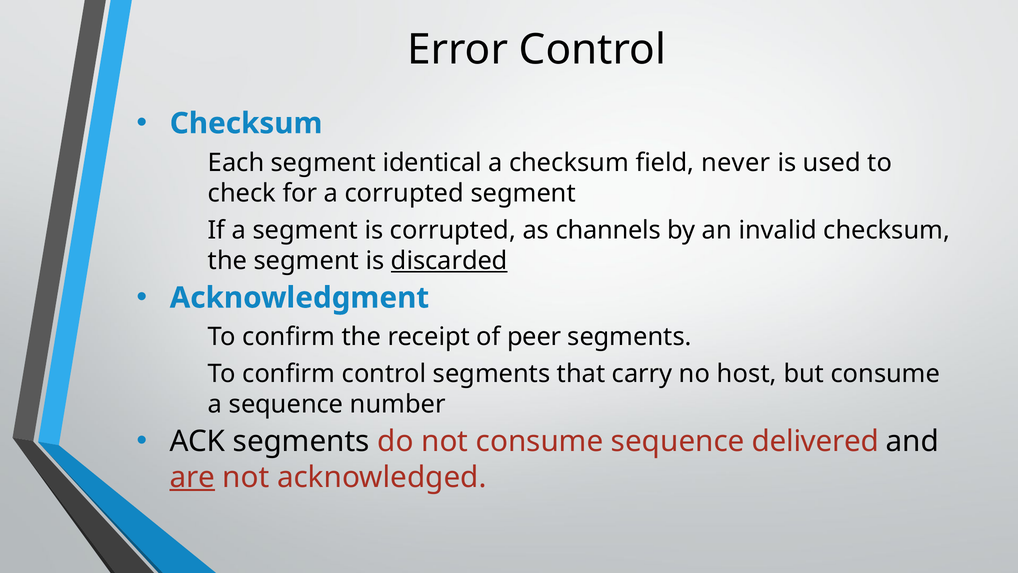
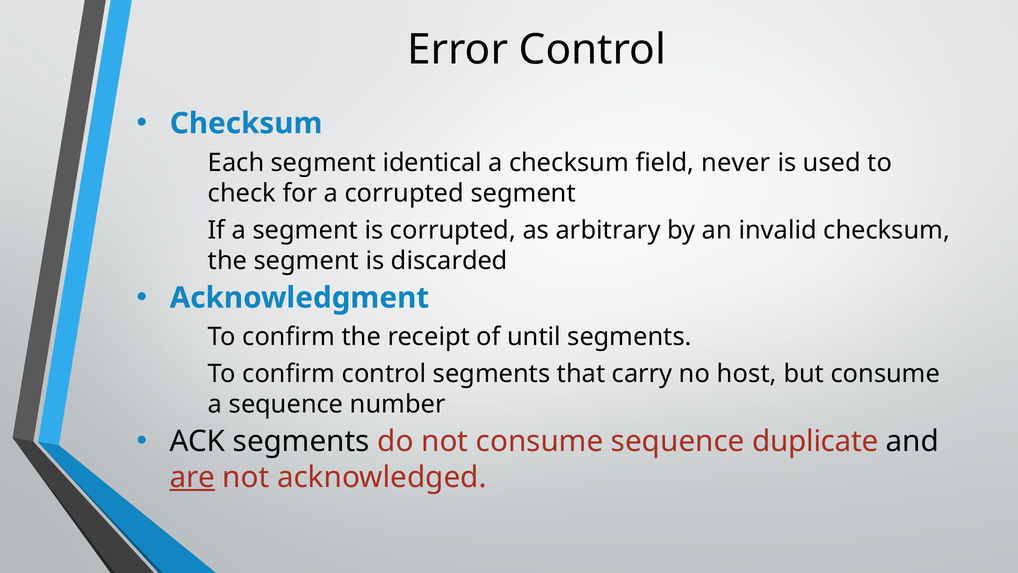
channels: channels -> arbitrary (608, 230)
discarded underline: present -> none (449, 261)
peer: peer -> until (534, 337)
delivered: delivered -> duplicate (815, 441)
